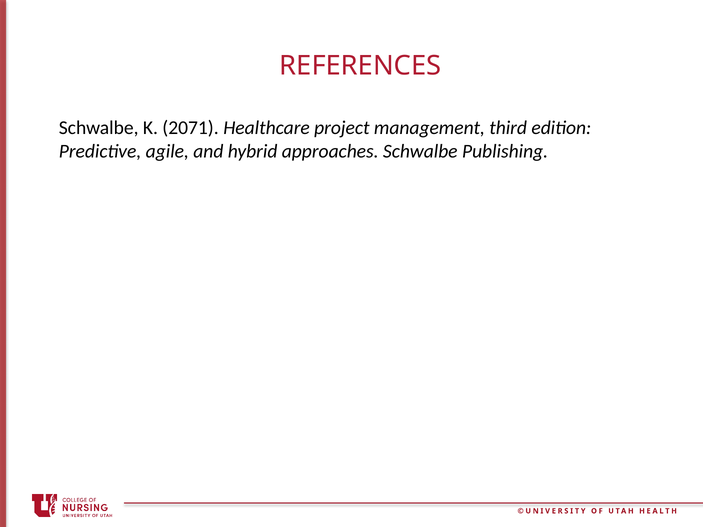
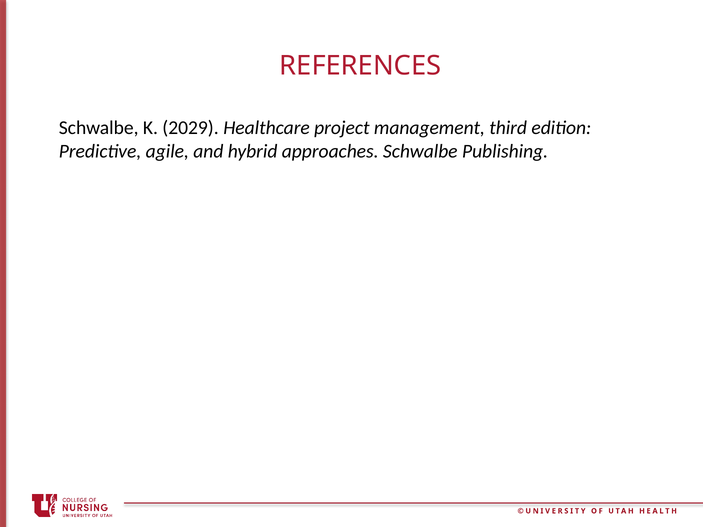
2071: 2071 -> 2029 (191, 128)
